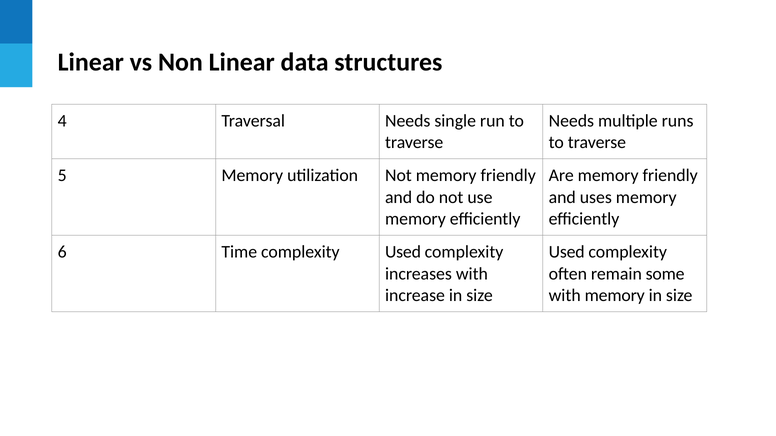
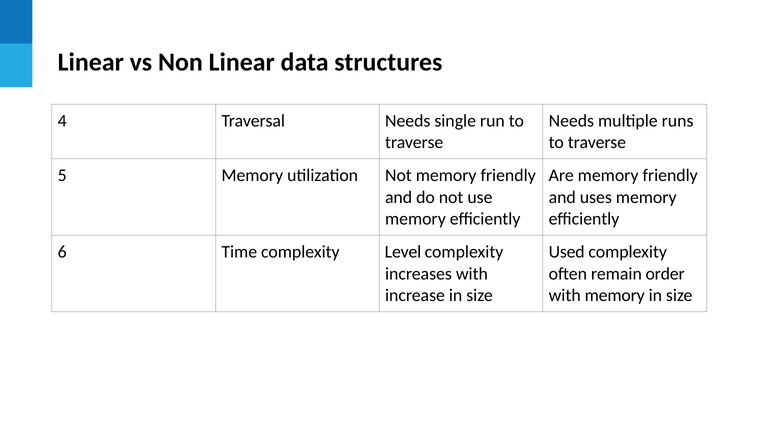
complexity Used: Used -> Level (403, 252)
some: some -> order (665, 274)
